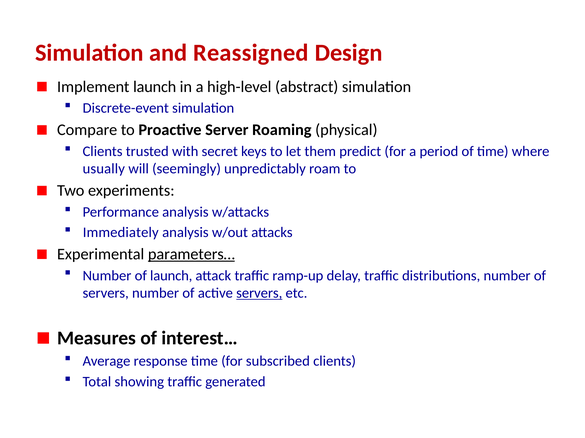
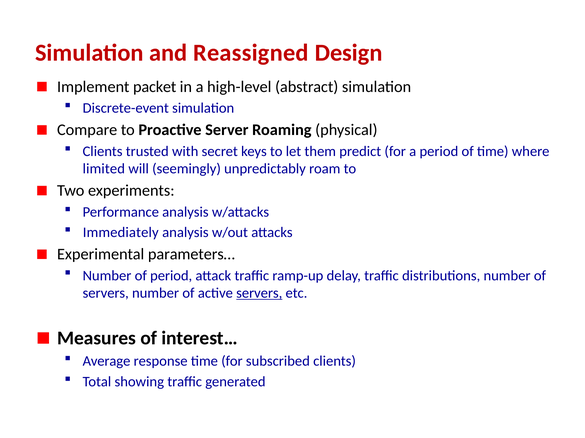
Implement launch: launch -> packet (155, 87)
usually: usually -> limited (104, 169)
parameters… underline: present -> none (191, 255)
of launch: launch -> period (171, 276)
